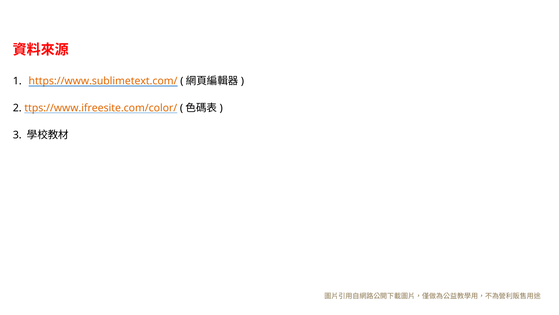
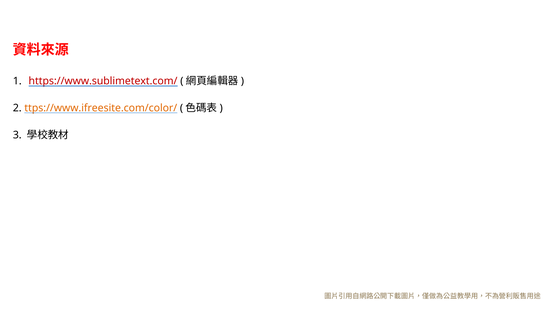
https://www.sublimetext.com/ colour: orange -> red (103, 81)
